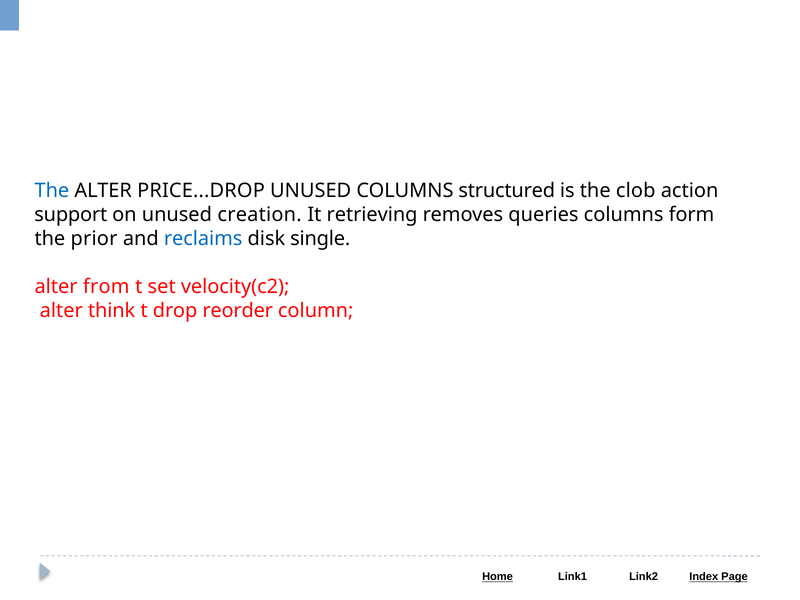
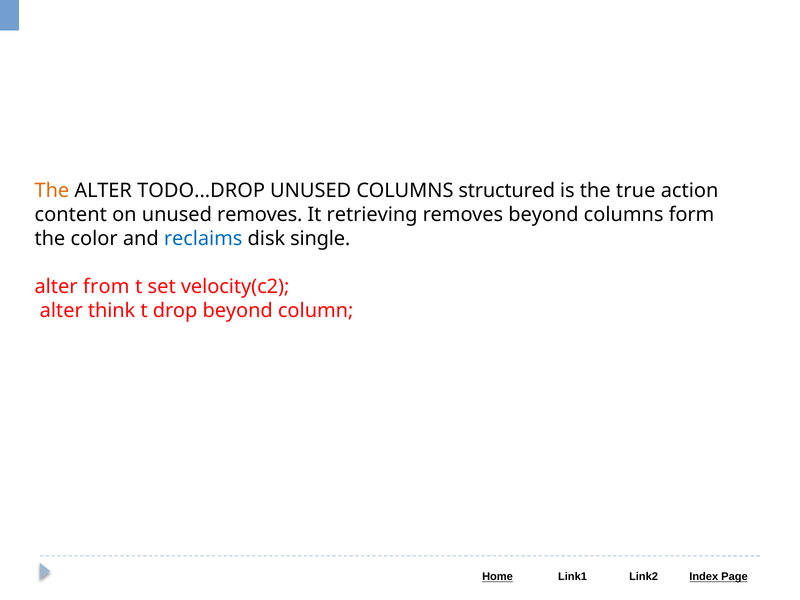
The colour: blue -> orange (52, 191)
PRICE...DROP: PRICE...DROP -> TODO...DROP (201, 191)
clob: clob -> true (636, 191)
support: support -> content (71, 215)
unused creation: creation -> removes (260, 215)
removes queries: queries -> beyond (543, 215)
prior: prior -> color (94, 239)
drop reorder: reorder -> beyond (238, 311)
